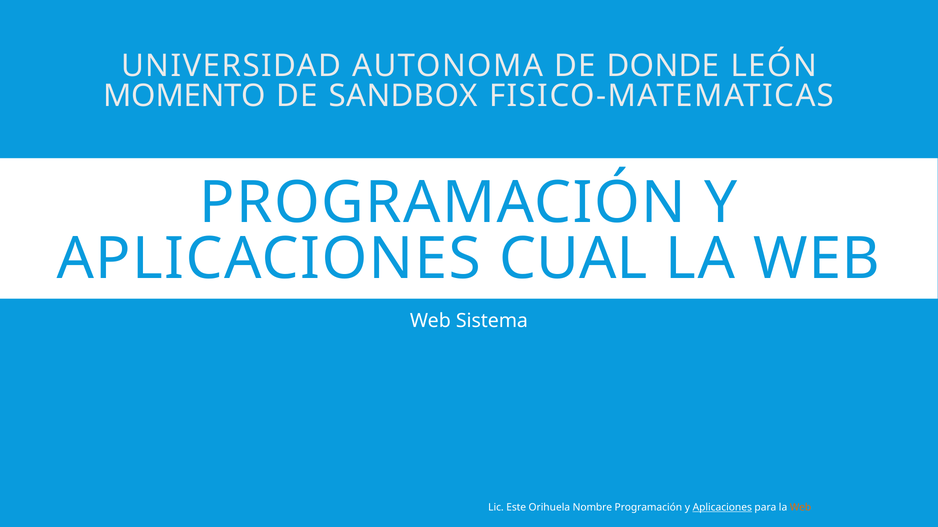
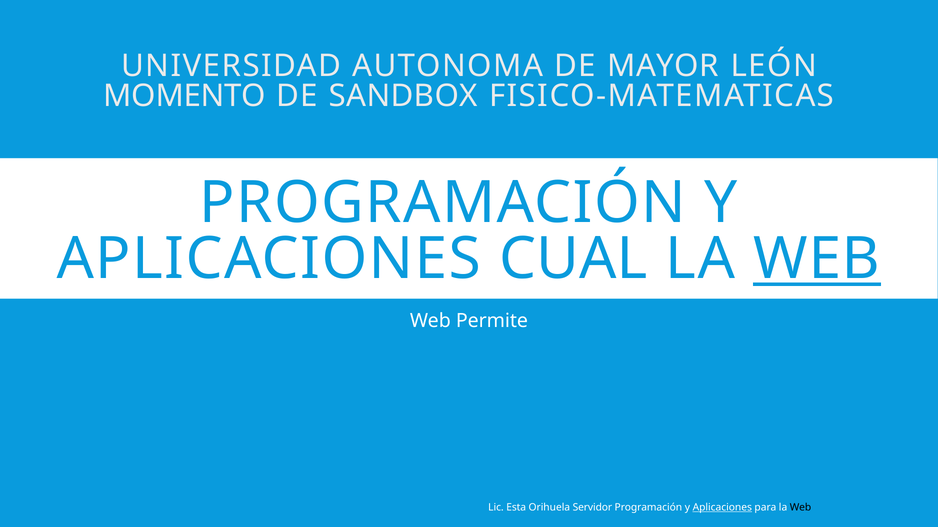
DONDE: DONDE -> MAYOR (663, 66)
WEB underline: none -> present (817, 259)
Sistema: Sistema -> Permite (492, 321)
Este: Este -> Esta (516, 508)
Nombre: Nombre -> Servidor (592, 508)
Web colour: orange -> black (801, 508)
